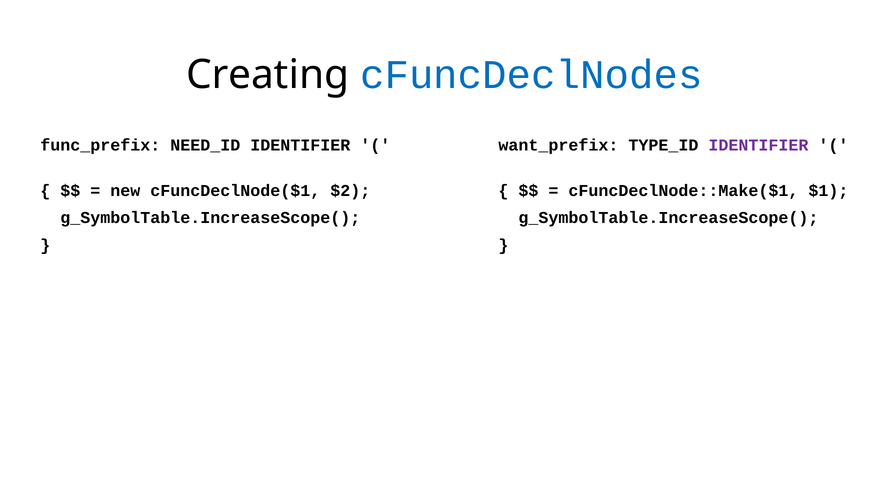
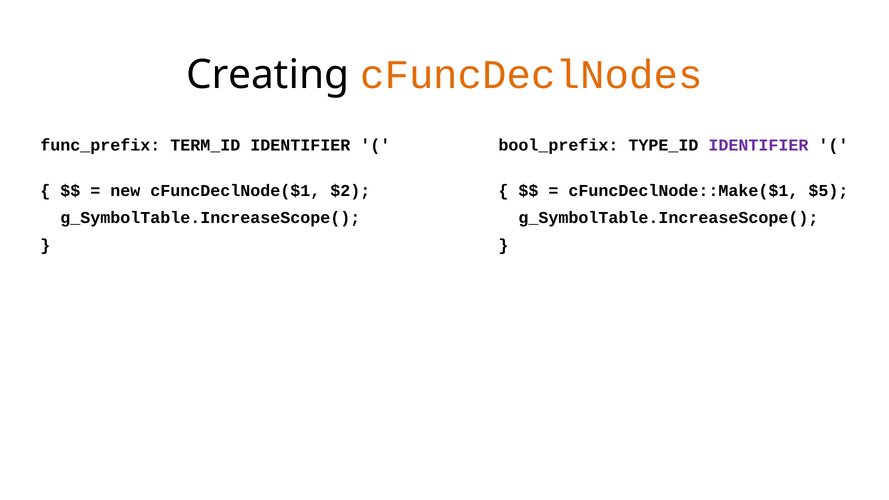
cFuncDeclNodes colour: blue -> orange (531, 75)
NEED_ID: NEED_ID -> TERM_ID (205, 145)
want_prefix: want_prefix -> bool_prefix (558, 145)
$1: $1 -> $5 (828, 191)
